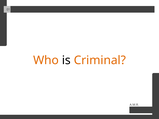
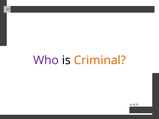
Who colour: orange -> purple (46, 60)
